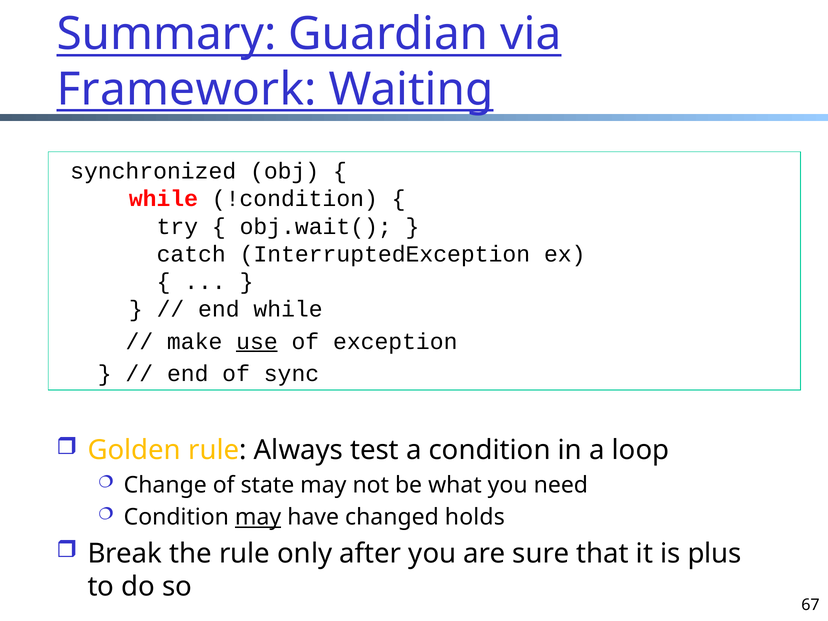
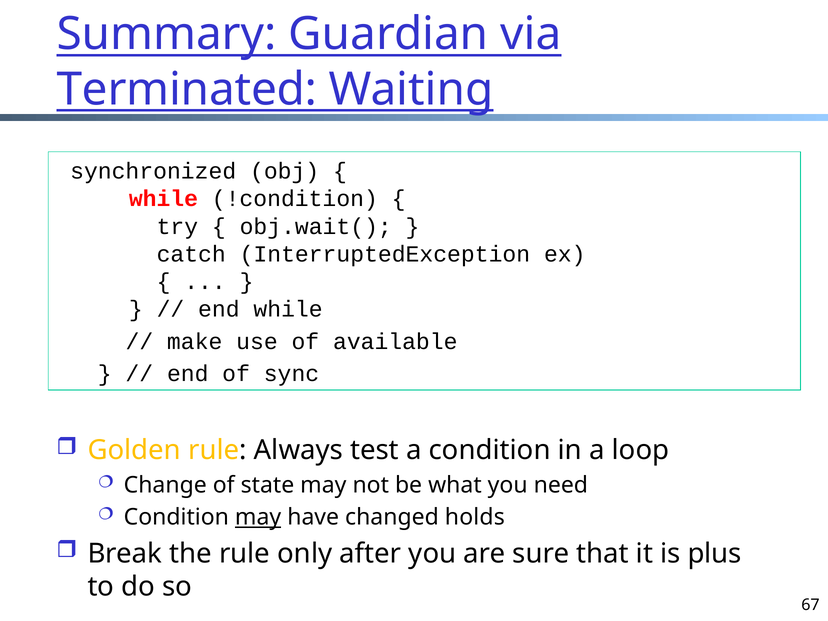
Framework: Framework -> Terminated (187, 89)
use underline: present -> none (257, 342)
exception: exception -> available (395, 342)
